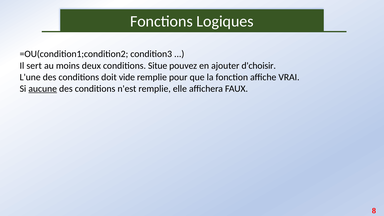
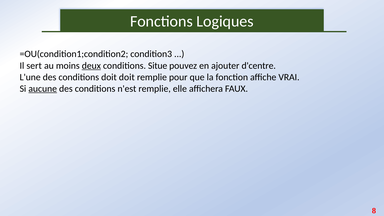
deux underline: none -> present (91, 66)
d'choisir: d'choisir -> d'centre (259, 66)
doit vide: vide -> doit (127, 77)
